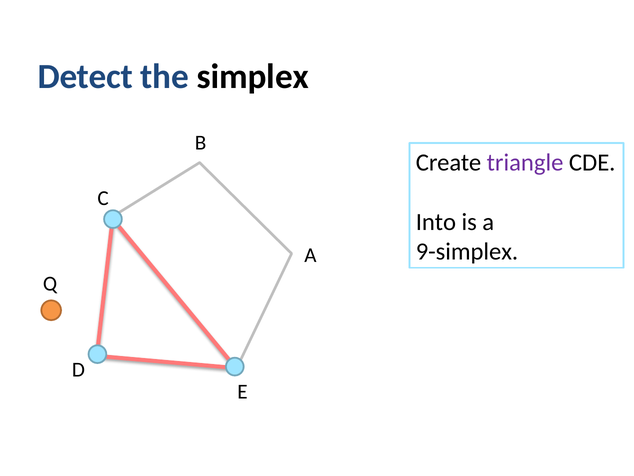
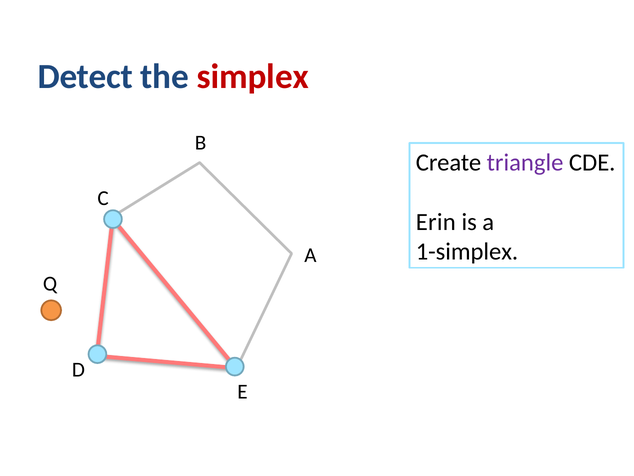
simplex colour: black -> red (253, 76)
Into: Into -> Erin (436, 222)
9-simplex: 9-simplex -> 1-simplex (467, 251)
